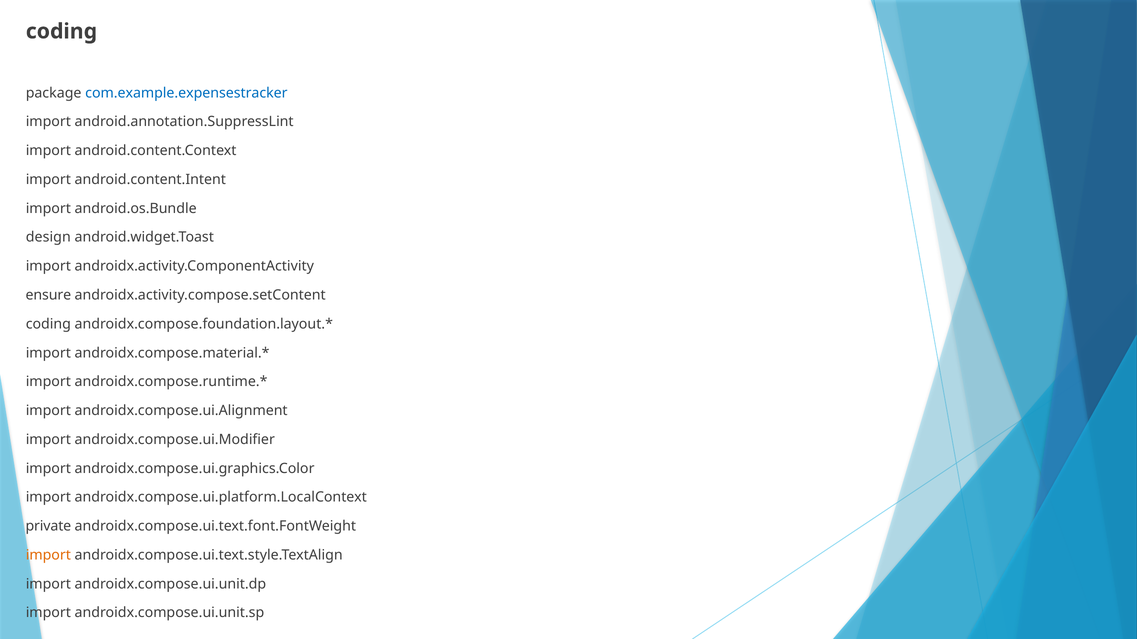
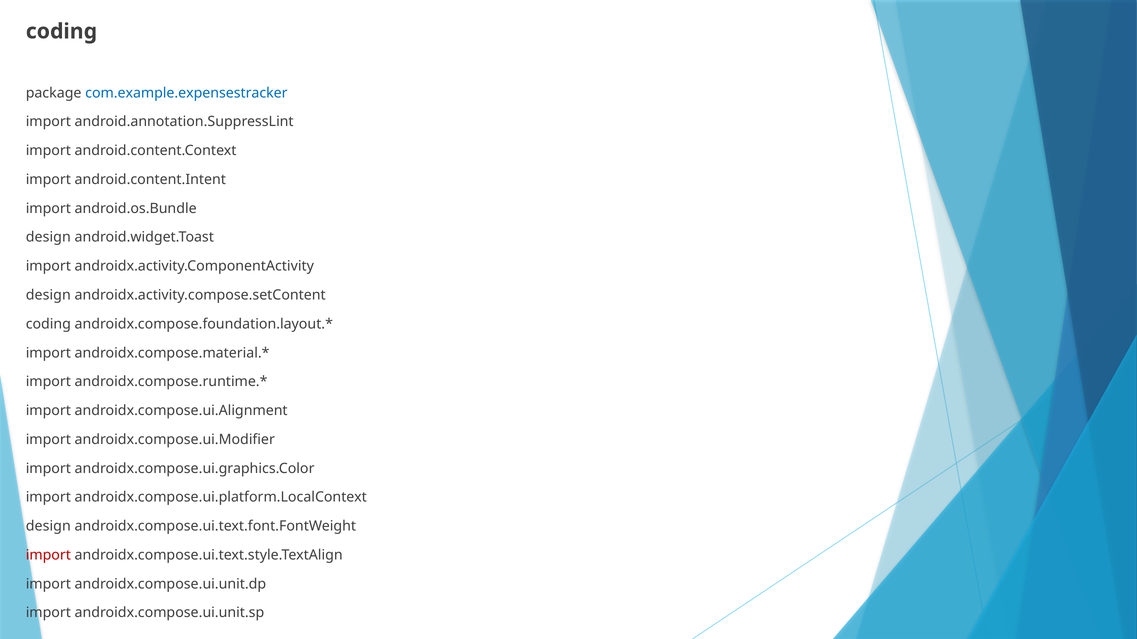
ensure: ensure -> design (48, 295)
private: private -> design (48, 527)
import colour: orange -> red (48, 555)
